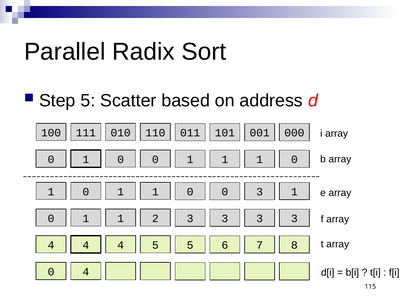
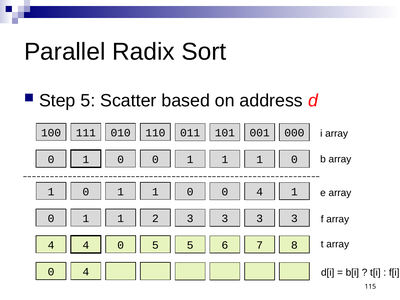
0 0 3: 3 -> 4 (260, 192)
4 4 4: 4 -> 0 (121, 245)
